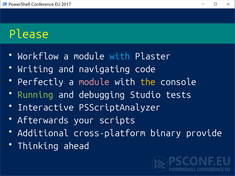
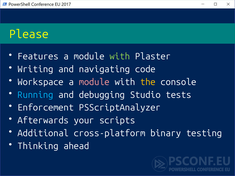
Workflow: Workflow -> Features (38, 57)
with colour: light blue -> light green (120, 57)
Perfectly: Perfectly -> Workspace (41, 82)
Running colour: light green -> light blue (36, 95)
Interactive: Interactive -> Enforcement (46, 108)
provide: provide -> testing (204, 133)
